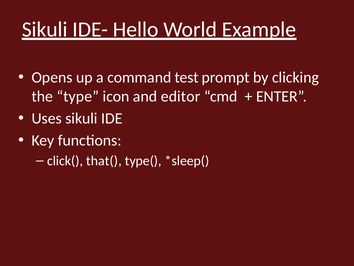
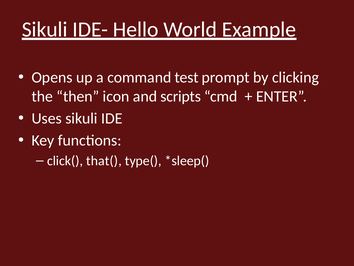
type: type -> then (78, 96)
editor: editor -> scripts (181, 96)
